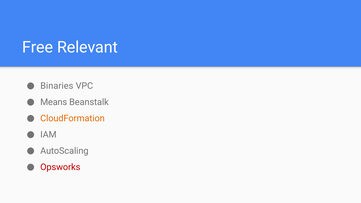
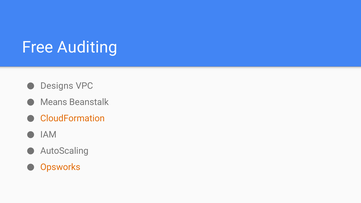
Relevant: Relevant -> Auditing (87, 47)
Binaries: Binaries -> Designs (57, 86)
Opsworks colour: red -> orange (60, 167)
